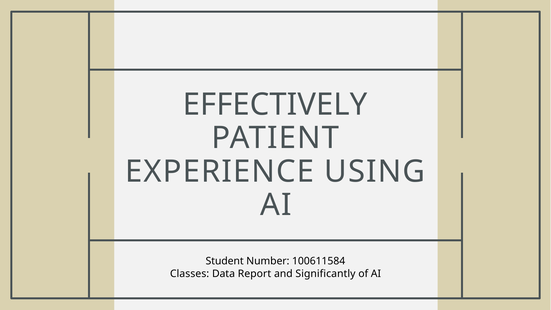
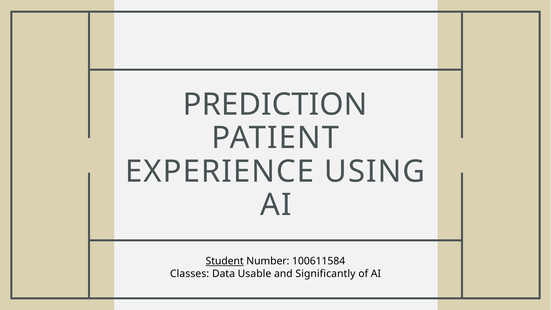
EFFECTIVELY: EFFECTIVELY -> PREDICTION (275, 105)
Student underline: none -> present (225, 261)
Report: Report -> Usable (254, 274)
